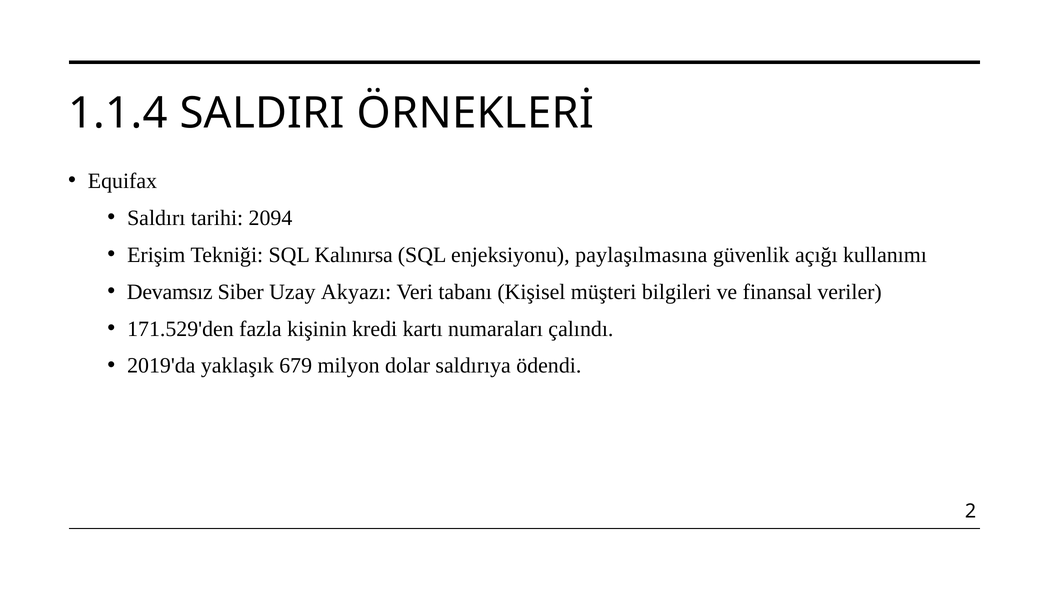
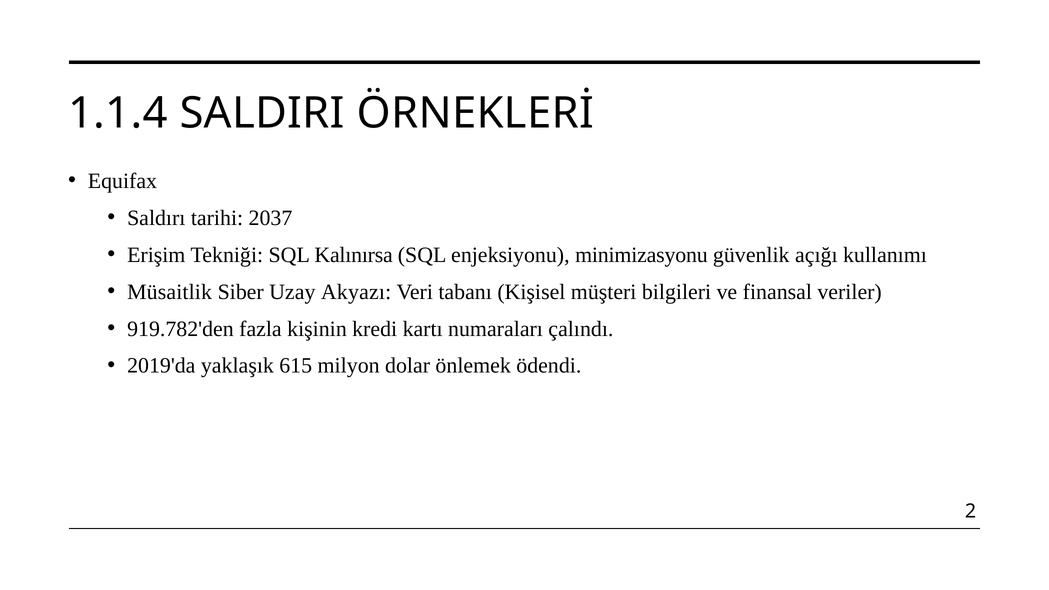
2094: 2094 -> 2037 (270, 218)
paylaşılmasına: paylaşılmasına -> minimizasyonu (641, 255)
Devamsız: Devamsız -> Müsaitlik (170, 292)
171.529'den: 171.529'den -> 919.782'den (180, 329)
679: 679 -> 615 (296, 366)
saldırıya: saldırıya -> önlemek (473, 366)
